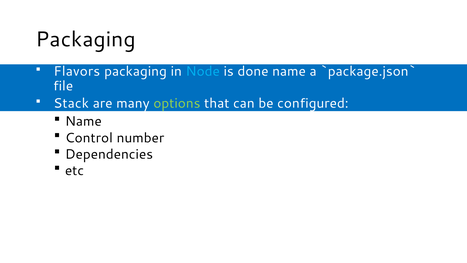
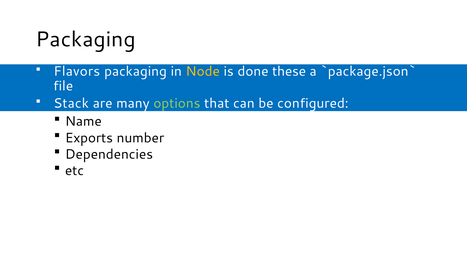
Node colour: light blue -> yellow (203, 71)
done name: name -> these (289, 71)
Control: Control -> Exports (89, 138)
